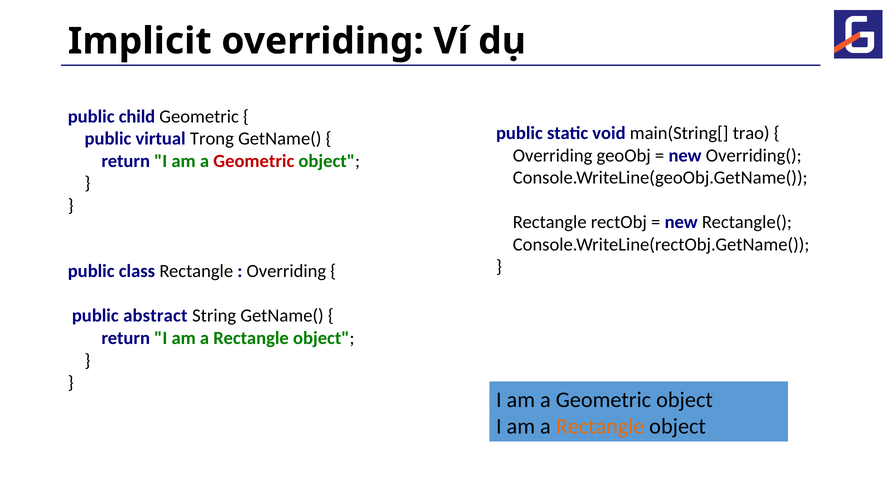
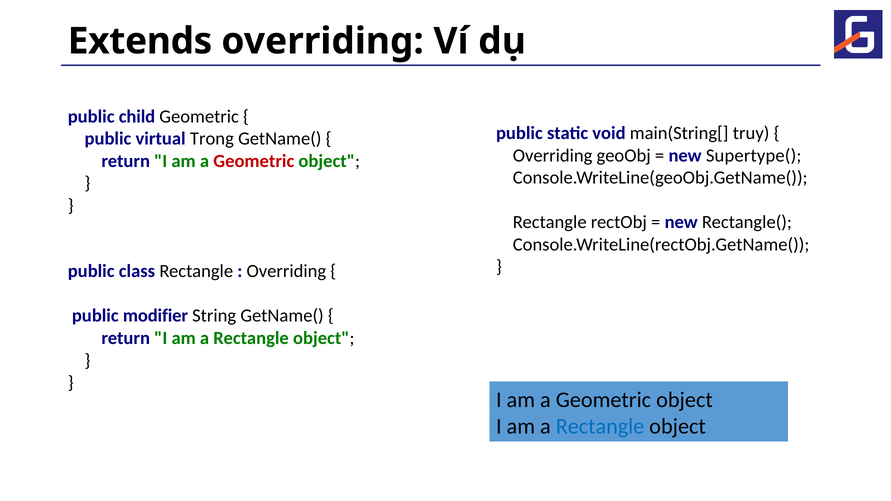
Implicit: Implicit -> Extends (140, 41)
trao: trao -> truy (751, 133)
Overriding(: Overriding( -> Supertype( (754, 155)
abstract: abstract -> modifier (155, 316)
Rectangle colour: orange -> blue (600, 427)
